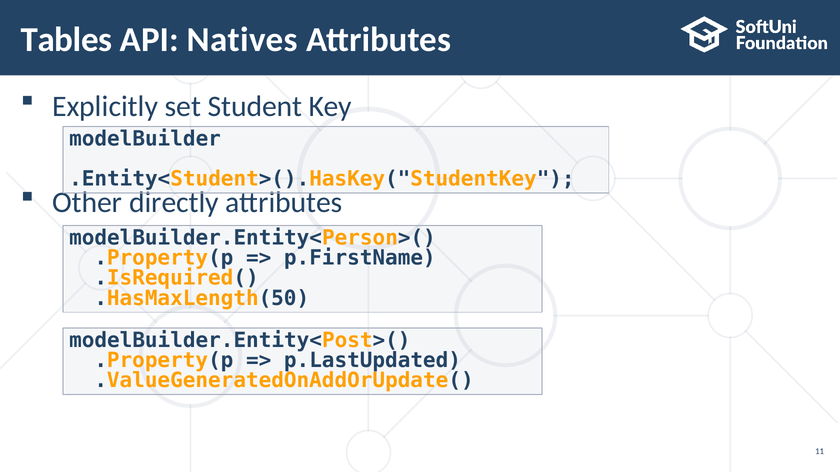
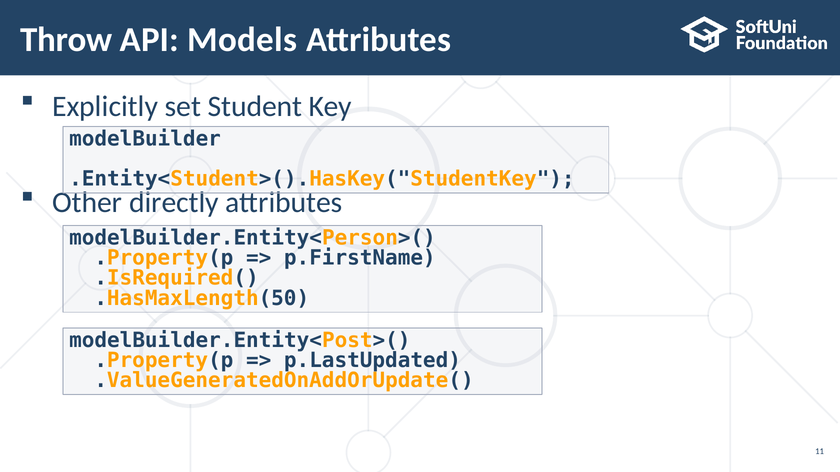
Tables: Tables -> Throw (66, 40)
Natives: Natives -> Models (242, 40)
